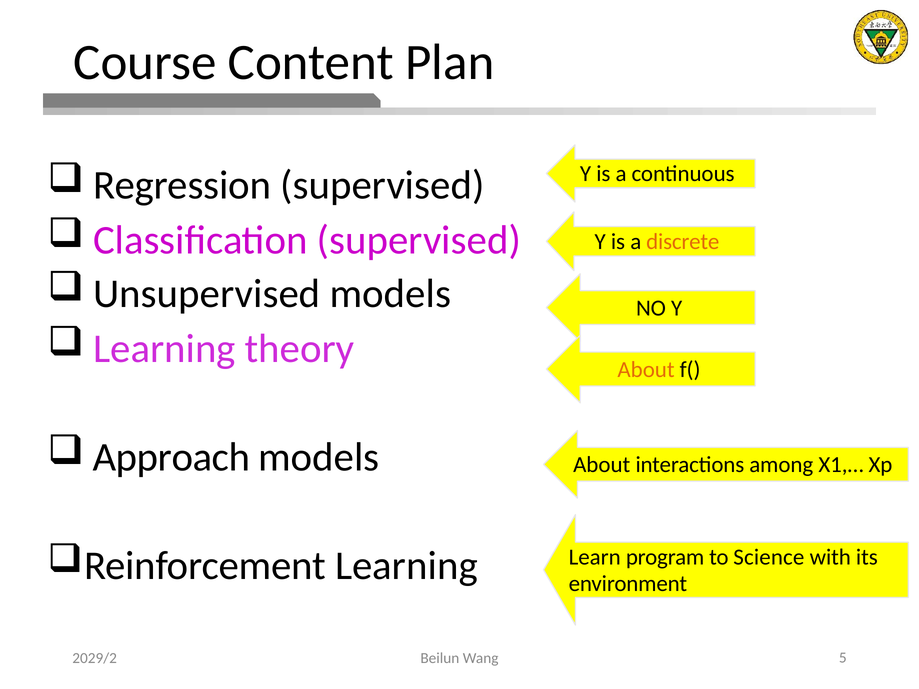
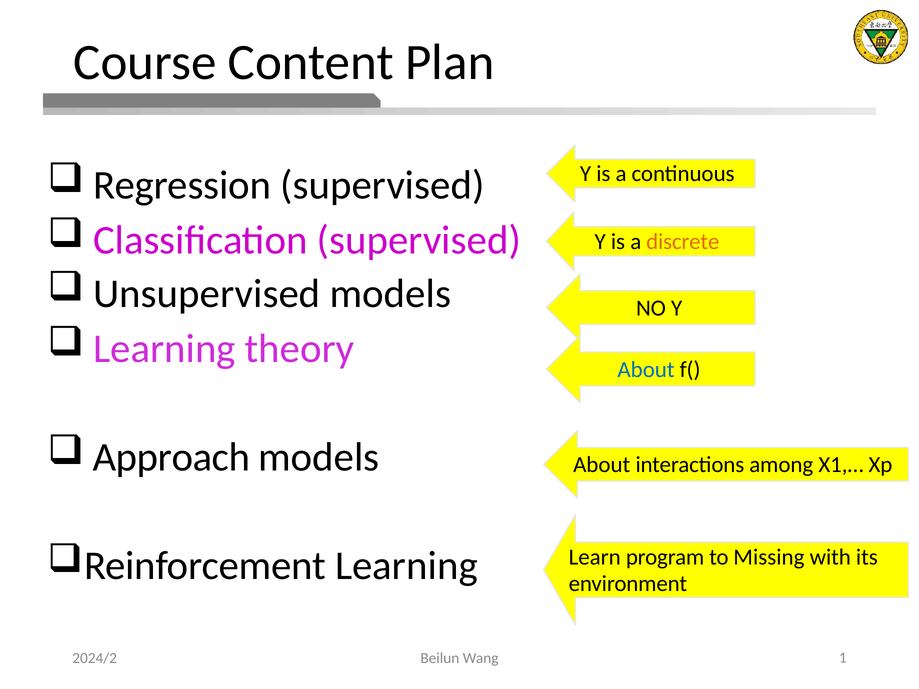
About colour: orange -> blue (646, 370)
Science: Science -> Missing (769, 557)
2029/2: 2029/2 -> 2024/2 (95, 658)
5: 5 -> 1 (843, 658)
